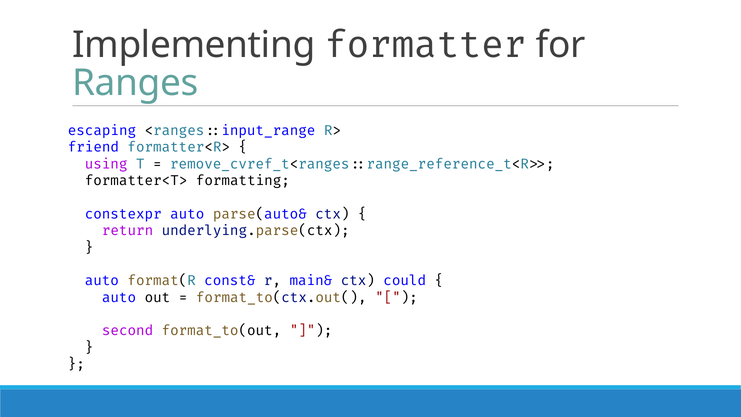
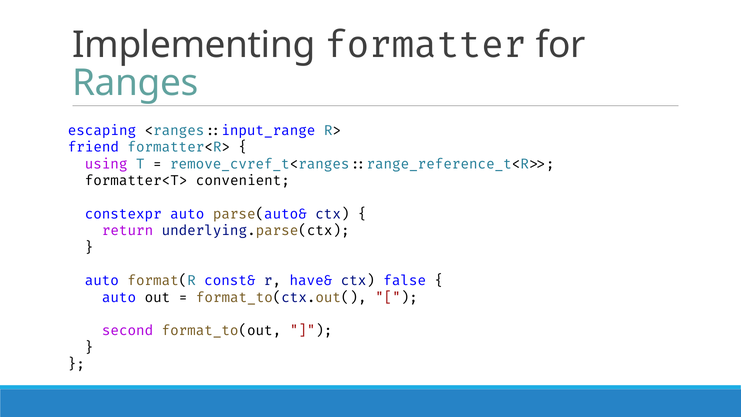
formatting: formatting -> convenient (243, 181)
main&: main& -> have& (311, 281)
could: could -> false (405, 281)
